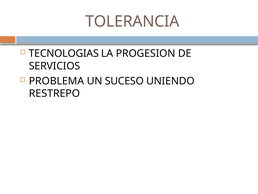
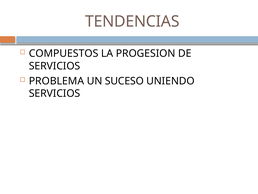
TOLERANCIA: TOLERANCIA -> TENDENCIAS (132, 22)
TECNOLOGIAS: TECNOLOGIAS -> COMPUESTOS (64, 53)
RESTREPO: RESTREPO -> SERVICIOS (55, 93)
